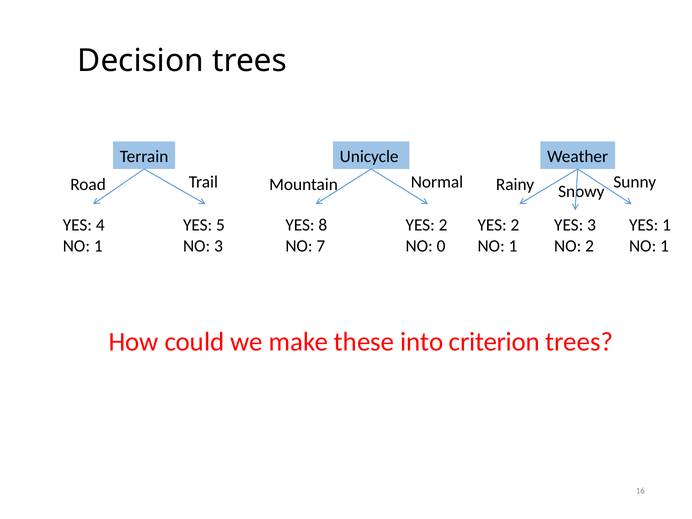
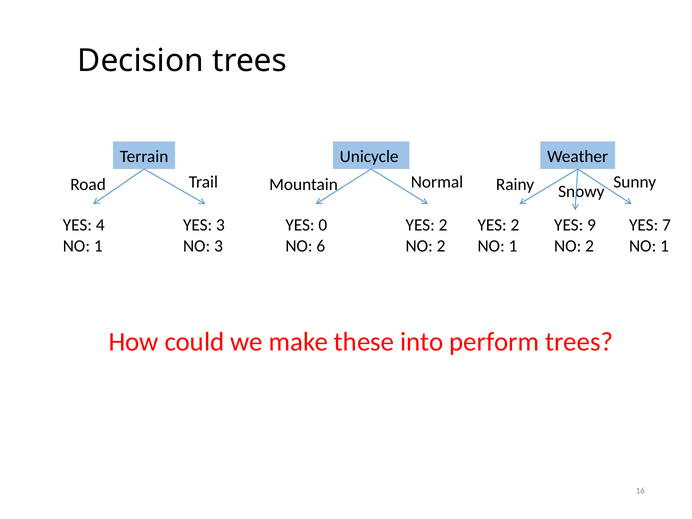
YES 5: 5 -> 3 (220, 225)
8: 8 -> 0 (323, 225)
YES 3: 3 -> 9 (592, 225)
YES 1: 1 -> 7 (667, 225)
7: 7 -> 6 (321, 246)
0: 0 -> 2 (441, 246)
criterion: criterion -> perform (494, 342)
